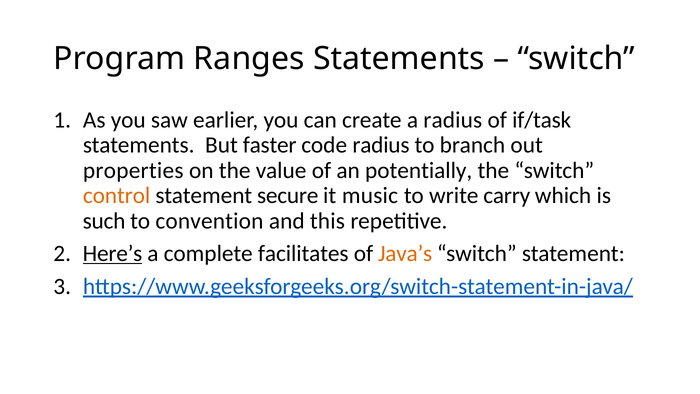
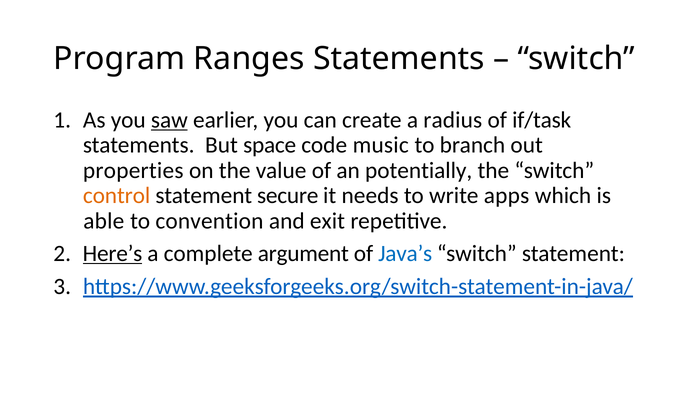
saw underline: none -> present (169, 120)
faster: faster -> space (270, 145)
code radius: radius -> music (381, 145)
music: music -> needs (370, 196)
carry: carry -> apps (507, 196)
such: such -> able (104, 221)
this: this -> exit (327, 221)
facilitates: facilitates -> argument (303, 253)
Java’s colour: orange -> blue (405, 253)
